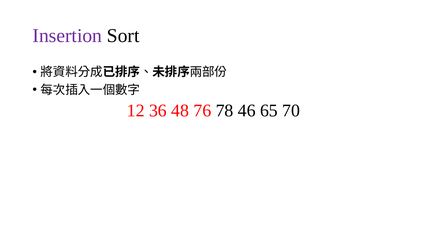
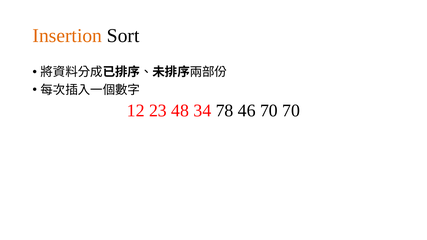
Insertion colour: purple -> orange (67, 36)
36: 36 -> 23 (158, 111)
76: 76 -> 34 (202, 111)
46 65: 65 -> 70 (269, 111)
